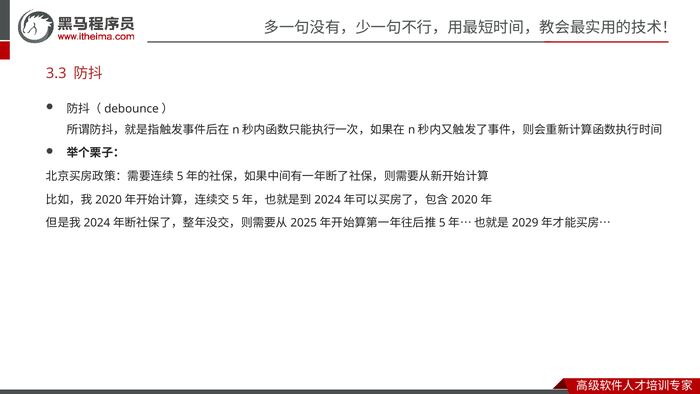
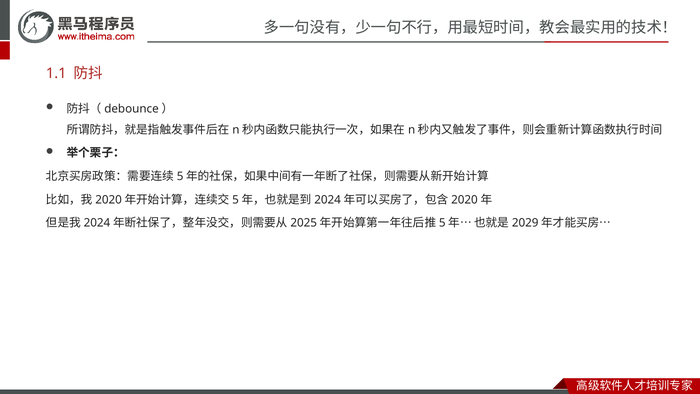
3.3: 3.3 -> 1.1 (56, 73)
